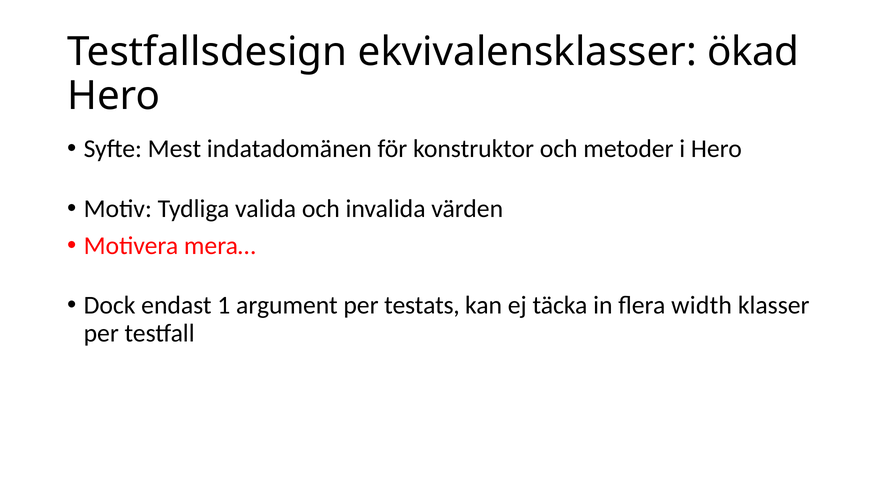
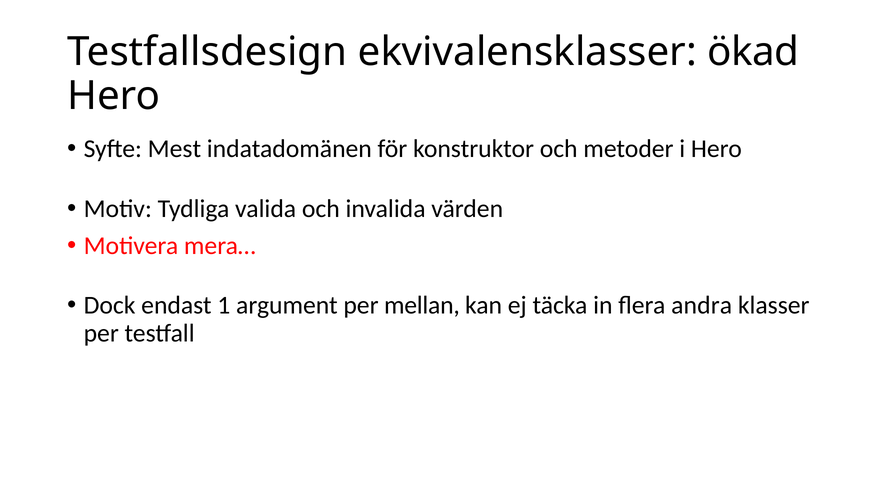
testats: testats -> mellan (422, 306)
width: width -> andra (702, 306)
